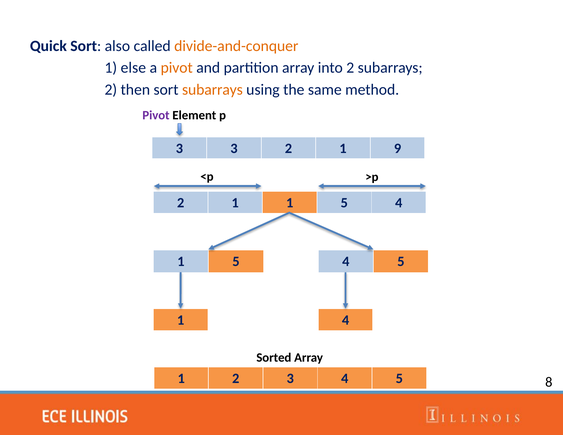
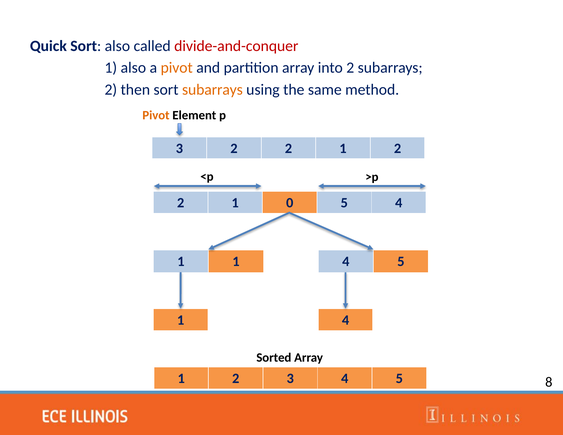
divide-and-conquer colour: orange -> red (236, 46)
1 else: else -> also (133, 68)
Pivot colour: purple -> orange (156, 115)
3 3: 3 -> 2 (234, 148)
2 1 9: 9 -> 2 (398, 148)
1 1: 1 -> 0 (290, 203)
5: 5 -> 1 (236, 261)
